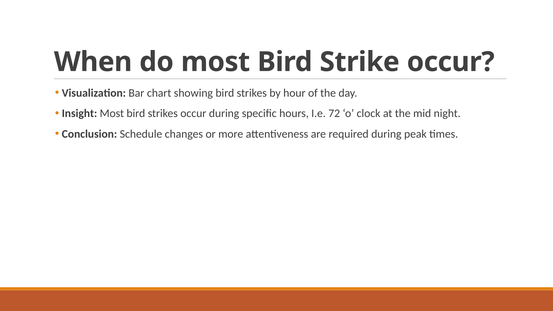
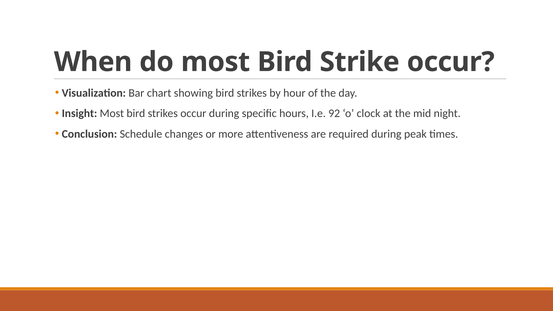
72: 72 -> 92 (334, 113)
